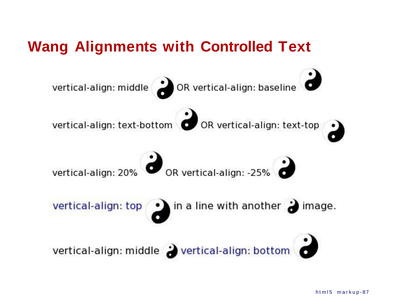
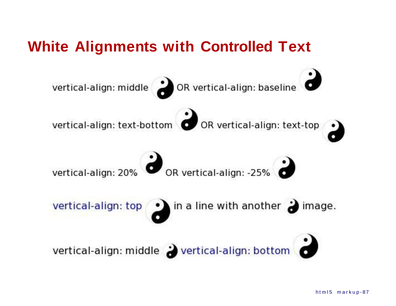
Wang: Wang -> White (48, 47)
